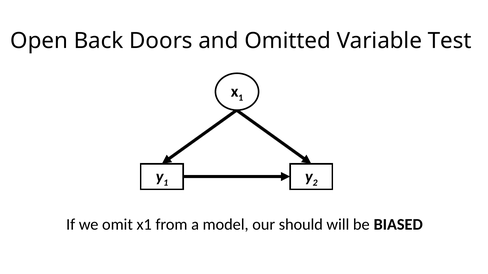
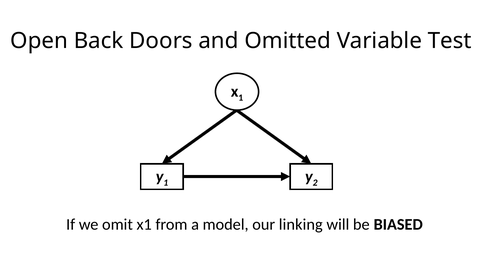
should: should -> linking (301, 225)
